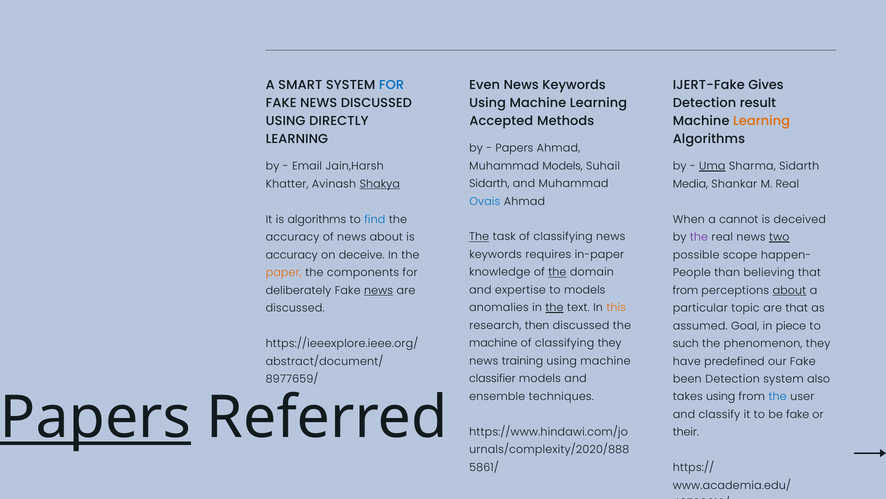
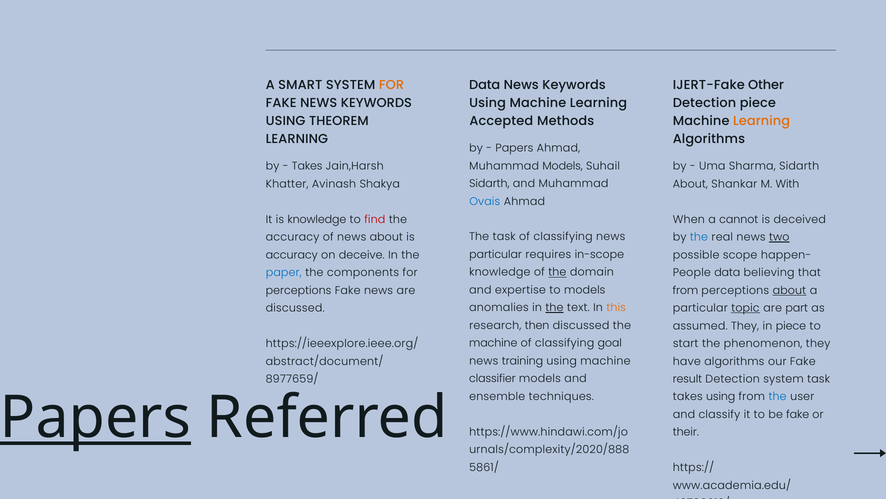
FOR colour: blue -> orange (391, 85)
Even: Even -> Data (485, 85)
Gives: Gives -> Other (766, 85)
FAKE NEWS DISCUSSED: DISCUSSED -> KEYWORDS (376, 103)
Detection result: result -> piece (758, 103)
DIRECTLY: DIRECTLY -> THEOREM (339, 121)
Email: Email -> Takes (307, 166)
Uma underline: present -> none (712, 166)
Shakya underline: present -> none (380, 184)
Media: Media -> About (690, 184)
M Real: Real -> With (787, 184)
is algorithms: algorithms -> knowledge (317, 219)
find colour: blue -> red (375, 219)
The underline: present -> none (479, 237)
the colour: purple -> blue (699, 237)
keywords: keywords -> particular (496, 254)
in-paper: in-paper -> in-scope (599, 254)
paper colour: orange -> blue (284, 272)
People than: than -> data (727, 272)
deliberately: deliberately -> perceptions (298, 290)
news underline: present -> none (378, 290)
topic underline: none -> present (745, 308)
are that: that -> part (797, 308)
assumed Goal: Goal -> They (745, 325)
classifying they: they -> goal (610, 343)
such: such -> start (686, 343)
have predefined: predefined -> algorithms (734, 361)
been: been -> result (687, 379)
system also: also -> task (819, 379)
